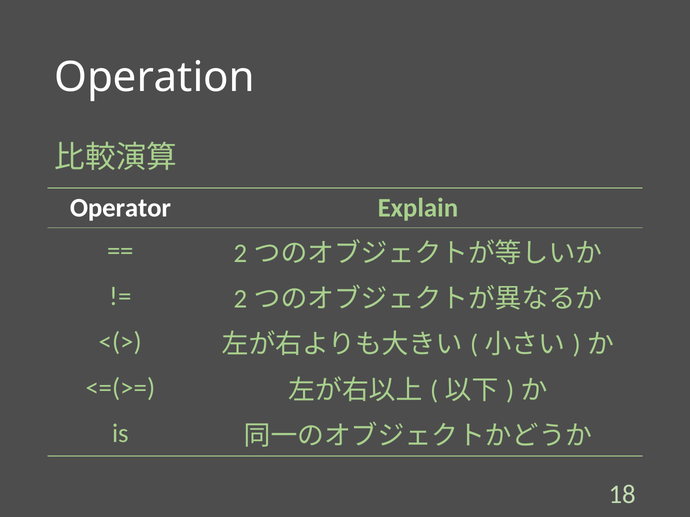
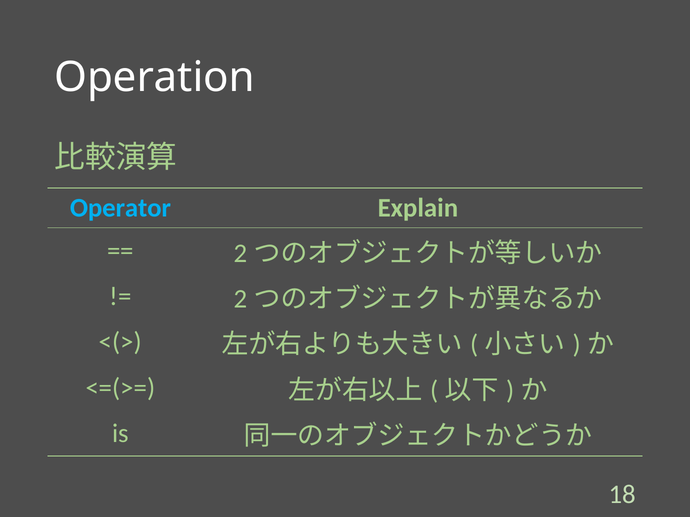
Operator colour: white -> light blue (120, 208)
